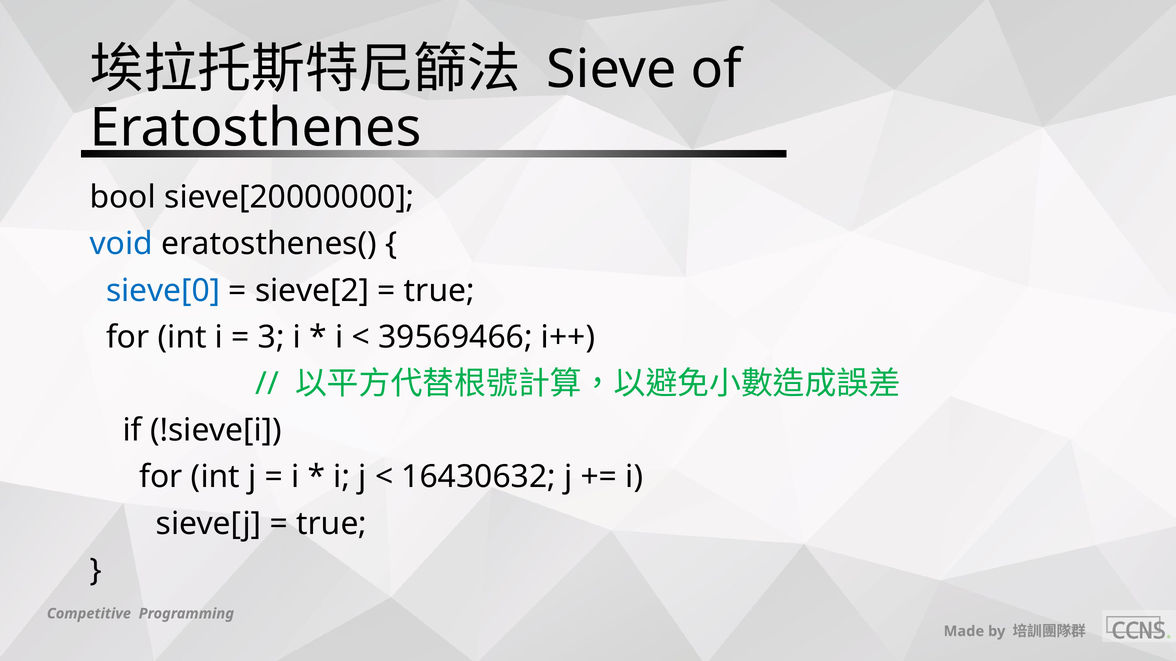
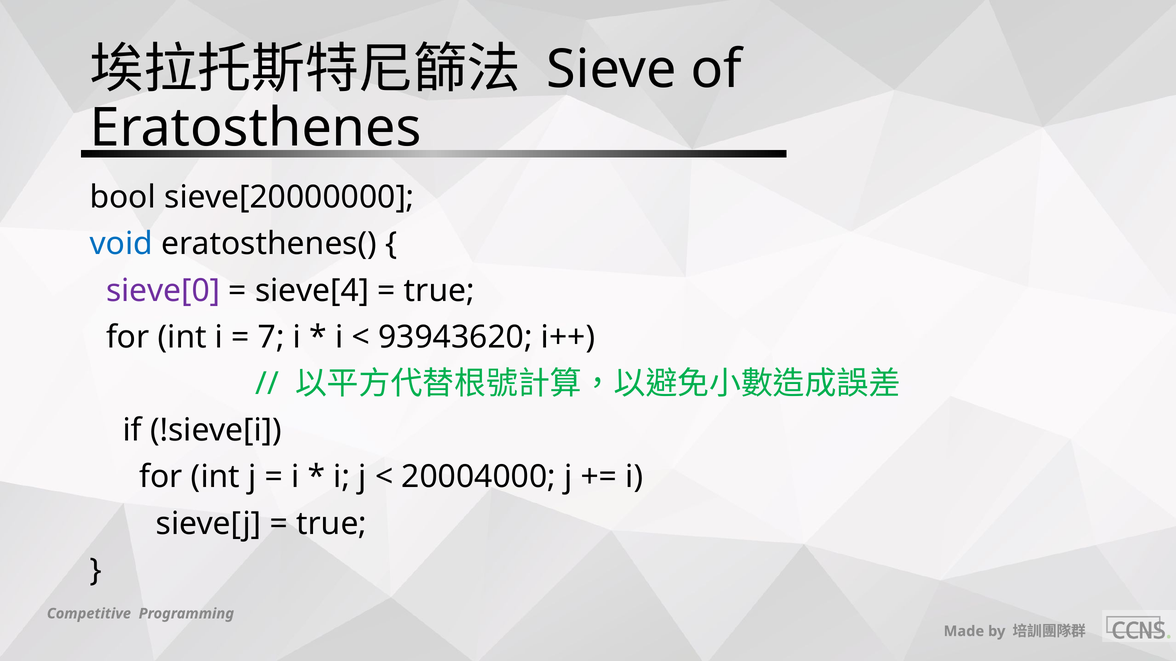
sieve[0 colour: blue -> purple (163, 291)
sieve[2: sieve[2 -> sieve[4 (312, 291)
3: 3 -> 7 (271, 337)
39569466: 39569466 -> 93943620 (455, 337)
16430632: 16430632 -> 20004000 (479, 477)
